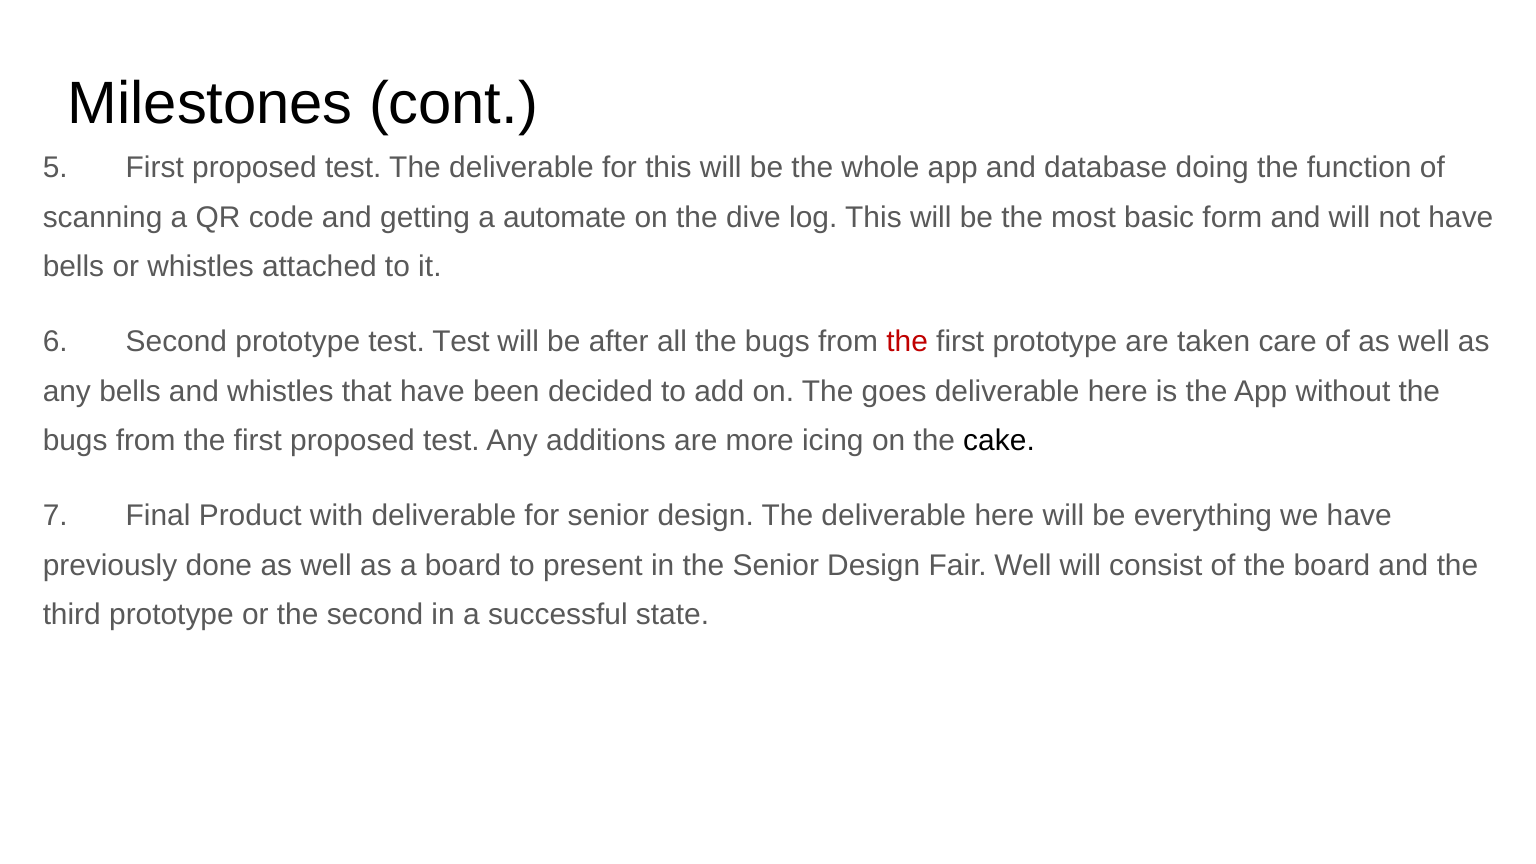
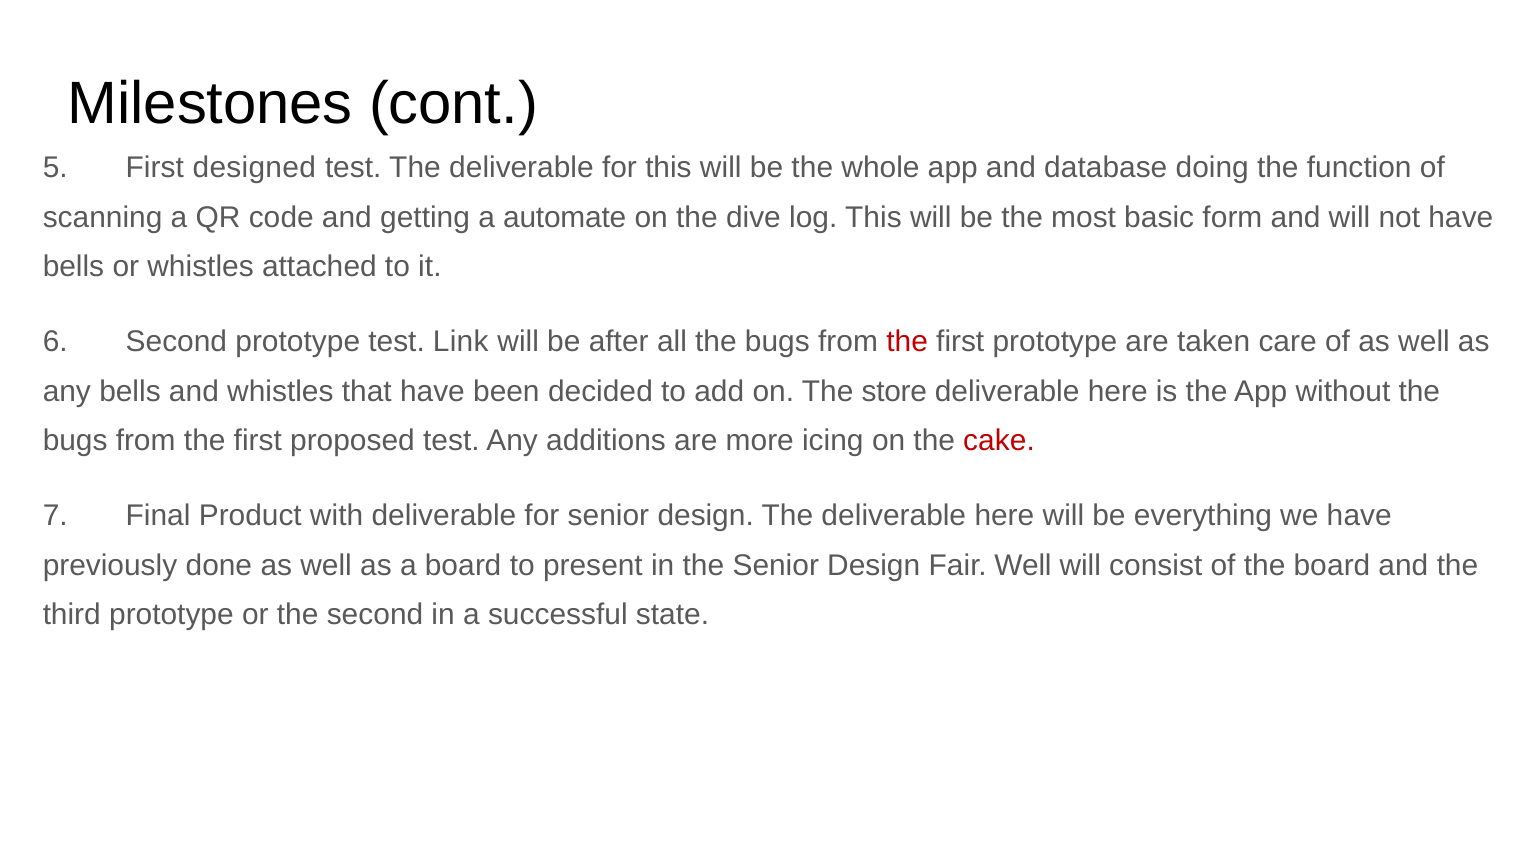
5 First proposed: proposed -> designed (254, 168)
test Test: Test -> Link (461, 342)
goes: goes -> store (894, 391)
cake colour: black -> red (999, 441)
